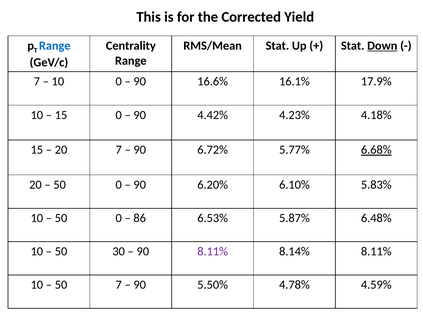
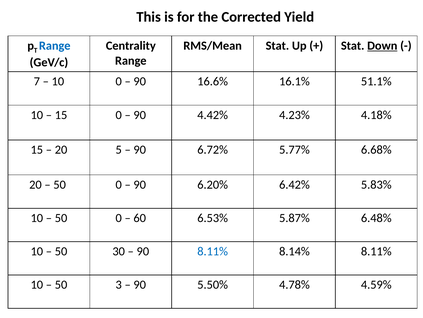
17.9%: 17.9% -> 51.1% (376, 81)
20 7: 7 -> 5 (119, 149)
6.68% underline: present -> none (376, 149)
6.10%: 6.10% -> 6.42% (294, 184)
86: 86 -> 60 (140, 218)
8.11% colour: purple -> blue (213, 251)
50 7: 7 -> 3 (119, 284)
